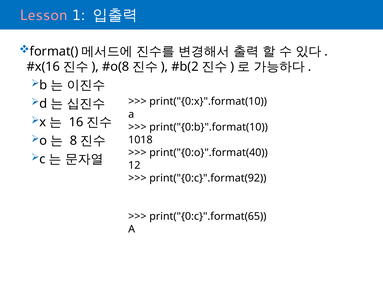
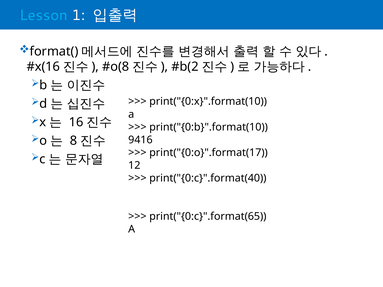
Lesson colour: pink -> light blue (43, 15)
1018: 1018 -> 9416 (140, 140)
print("{0:o}".format(40: print("{0:o}".format(40 -> print("{0:o}".format(17 (209, 153)
print("{0:c}".format(92: print("{0:c}".format(92 -> print("{0:c}".format(40 (208, 178)
